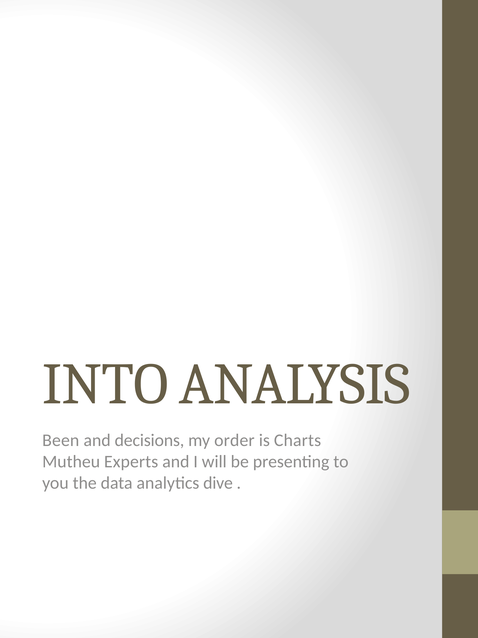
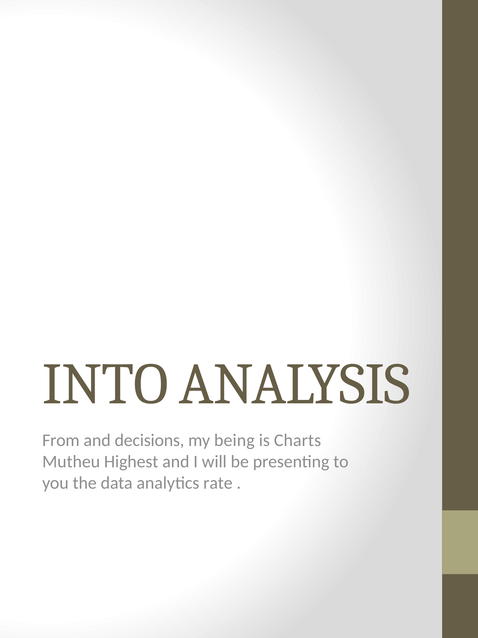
Been: Been -> From (61, 440)
order: order -> being (234, 440)
Experts: Experts -> Highest (131, 461)
dive: dive -> rate (218, 483)
